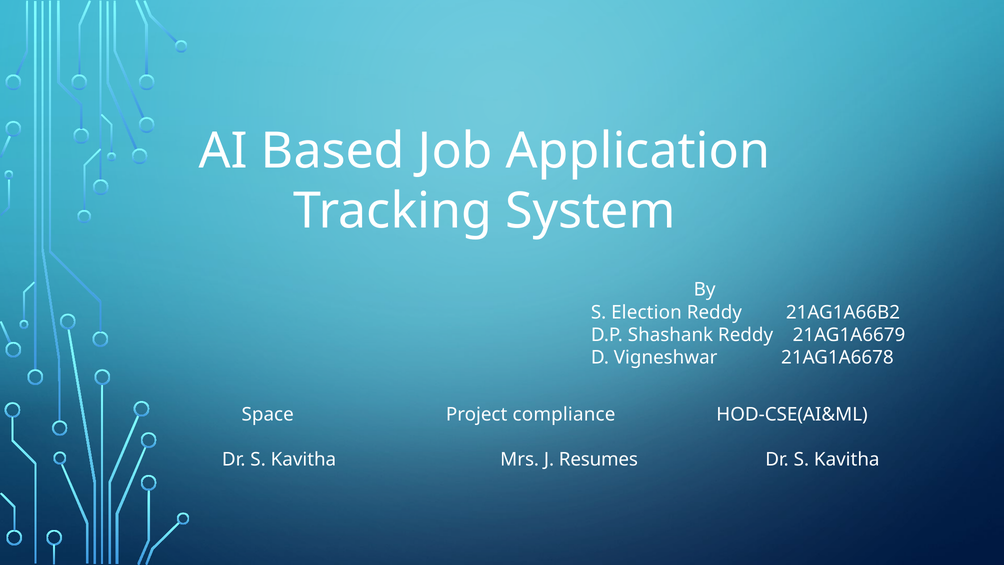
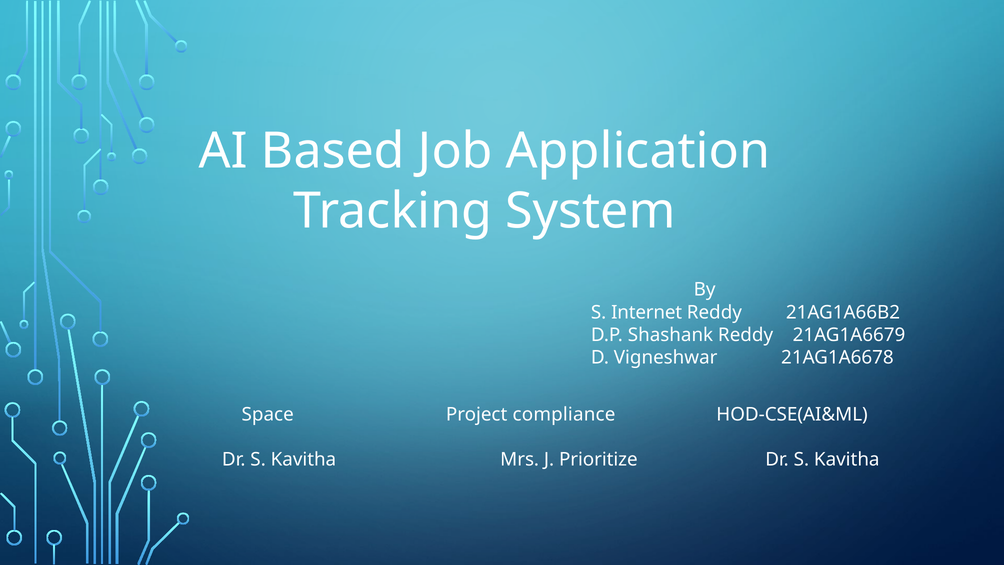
Election: Election -> Internet (647, 312)
Resumes: Resumes -> Prioritize (598, 459)
